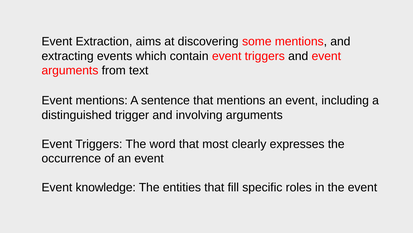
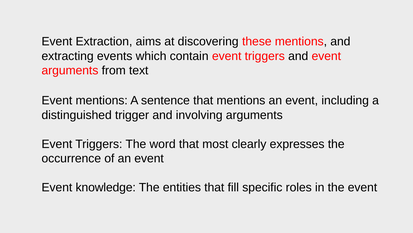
some: some -> these (257, 42)
